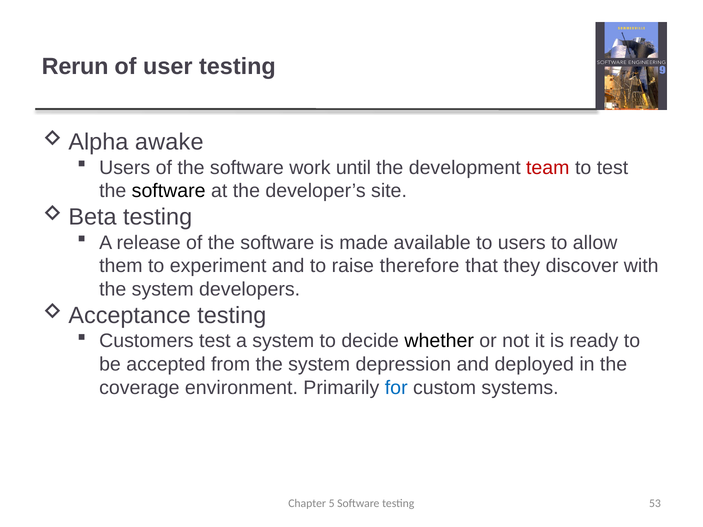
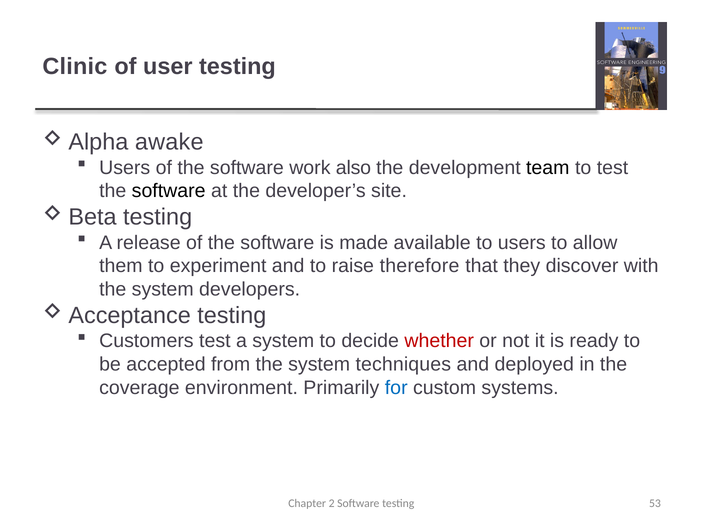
Rerun: Rerun -> Clinic (75, 67)
until: until -> also (353, 168)
team colour: red -> black (548, 168)
whether colour: black -> red (439, 341)
depression: depression -> techniques (403, 365)
5: 5 -> 2 (332, 504)
